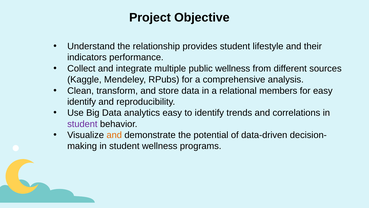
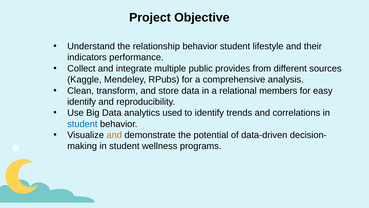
relationship provides: provides -> behavior (200, 46)
public wellness: wellness -> provides (233, 68)
analytics easy: easy -> used (172, 113)
student colour: purple -> blue (82, 124)
